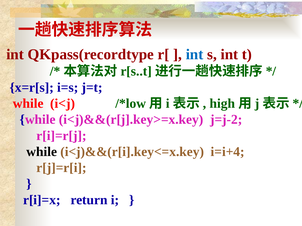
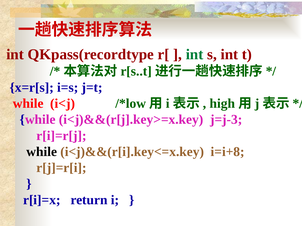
int colour: blue -> green (195, 54)
j=j-2: j=j-2 -> j=j-3 (226, 120)
i=i+4: i=i+4 -> i=i+8 (228, 152)
